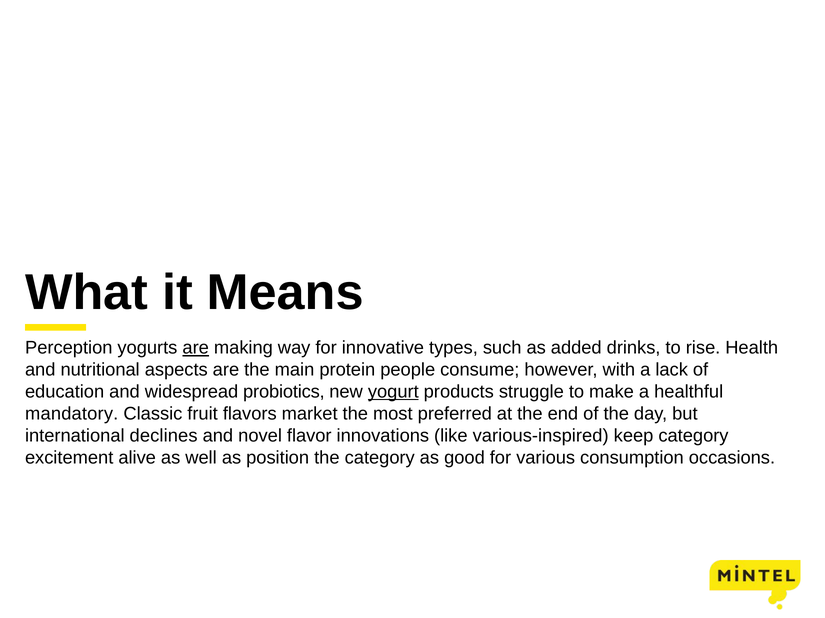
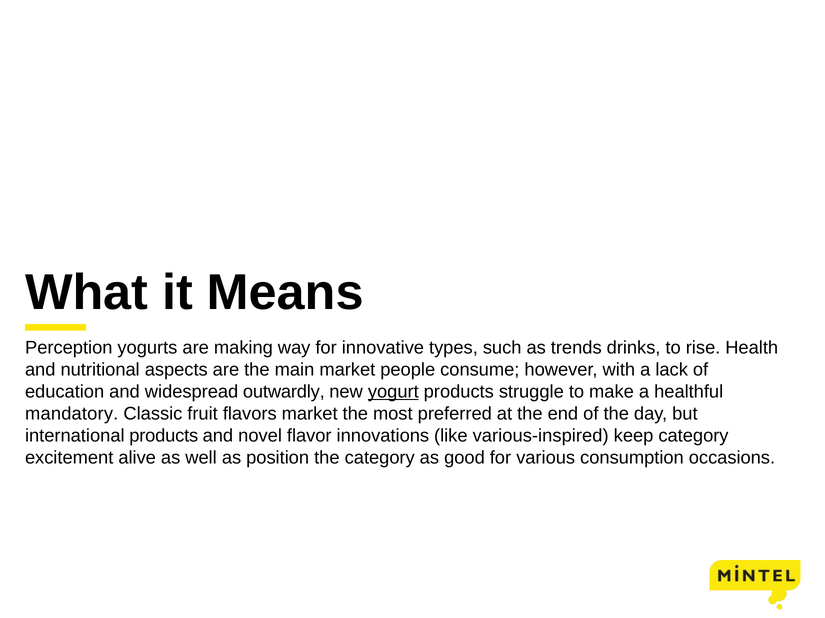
are underline: present -> none (196, 348)
added: added -> trends (576, 348)
main protein: protein -> market (347, 370)
probiotics: probiotics -> outwardly (284, 392)
international declines: declines -> products (164, 436)
